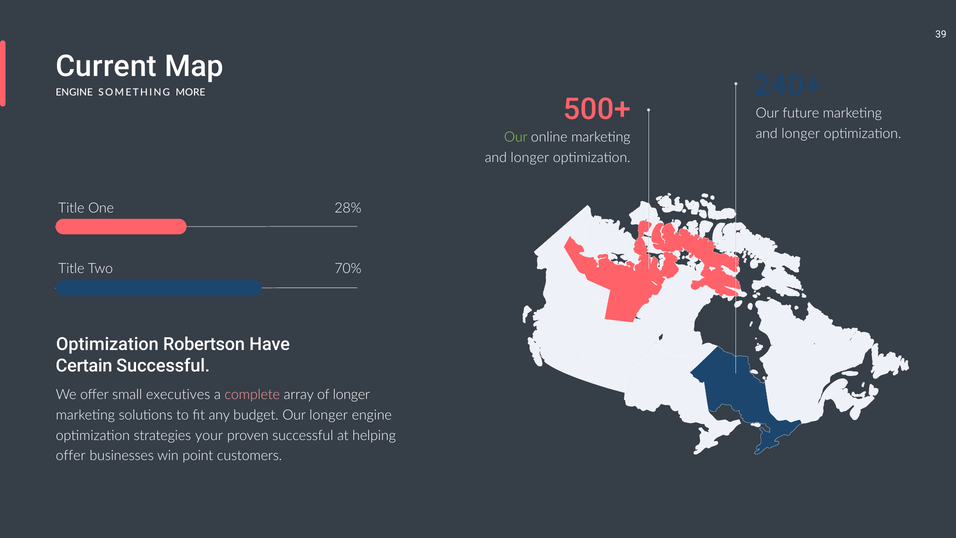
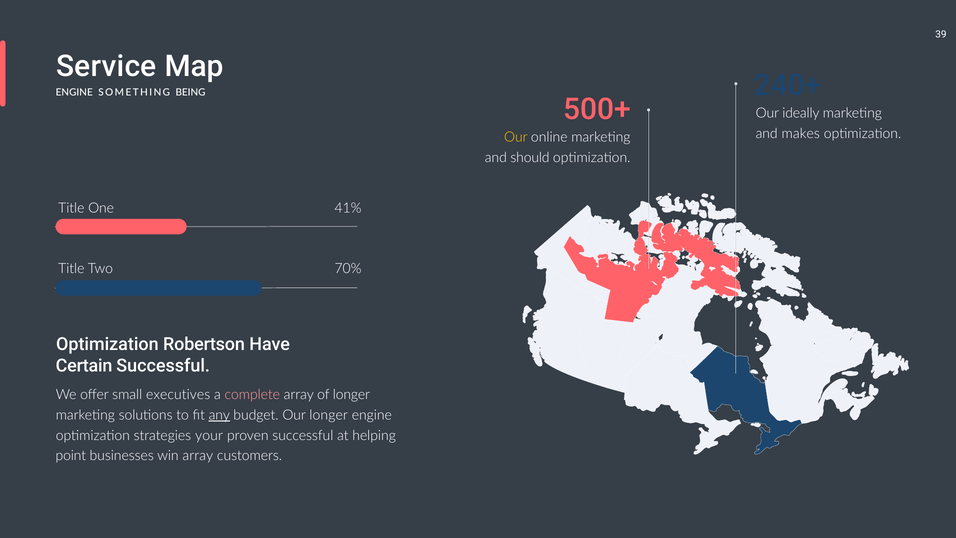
Current: Current -> Service (106, 66)
MORE: MORE -> BEING (190, 93)
future: future -> ideally (801, 113)
longer: longer -> makes (801, 133)
Our colour: light green -> yellow (516, 137)
longer: longer -> should (530, 158)
28%: 28% -> 41% (348, 208)
any underline: none -> present (219, 415)
offer: offer -> point (71, 456)
win point: point -> array (198, 456)
